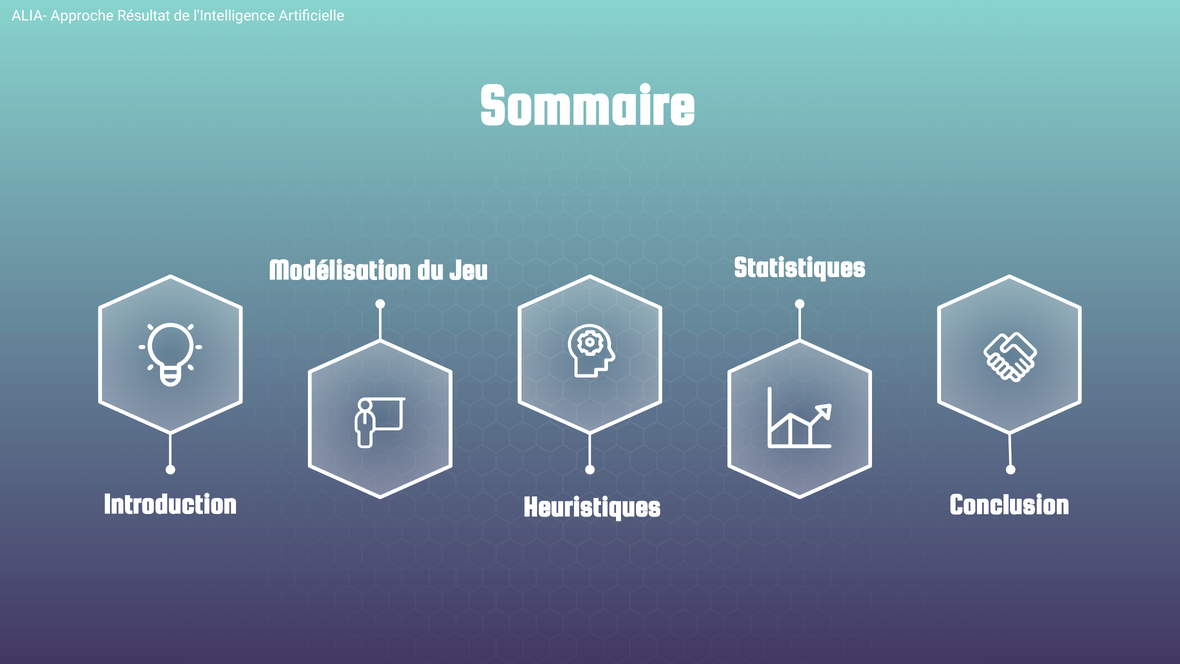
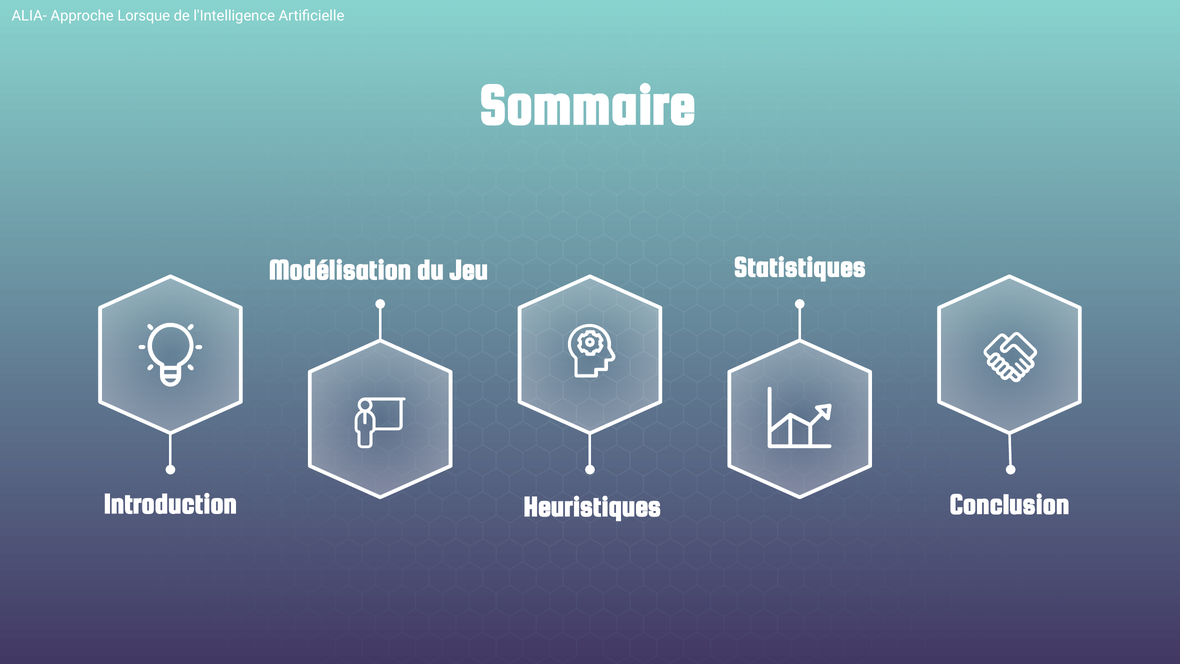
Résultat: Résultat -> Lorsque (144, 16)
